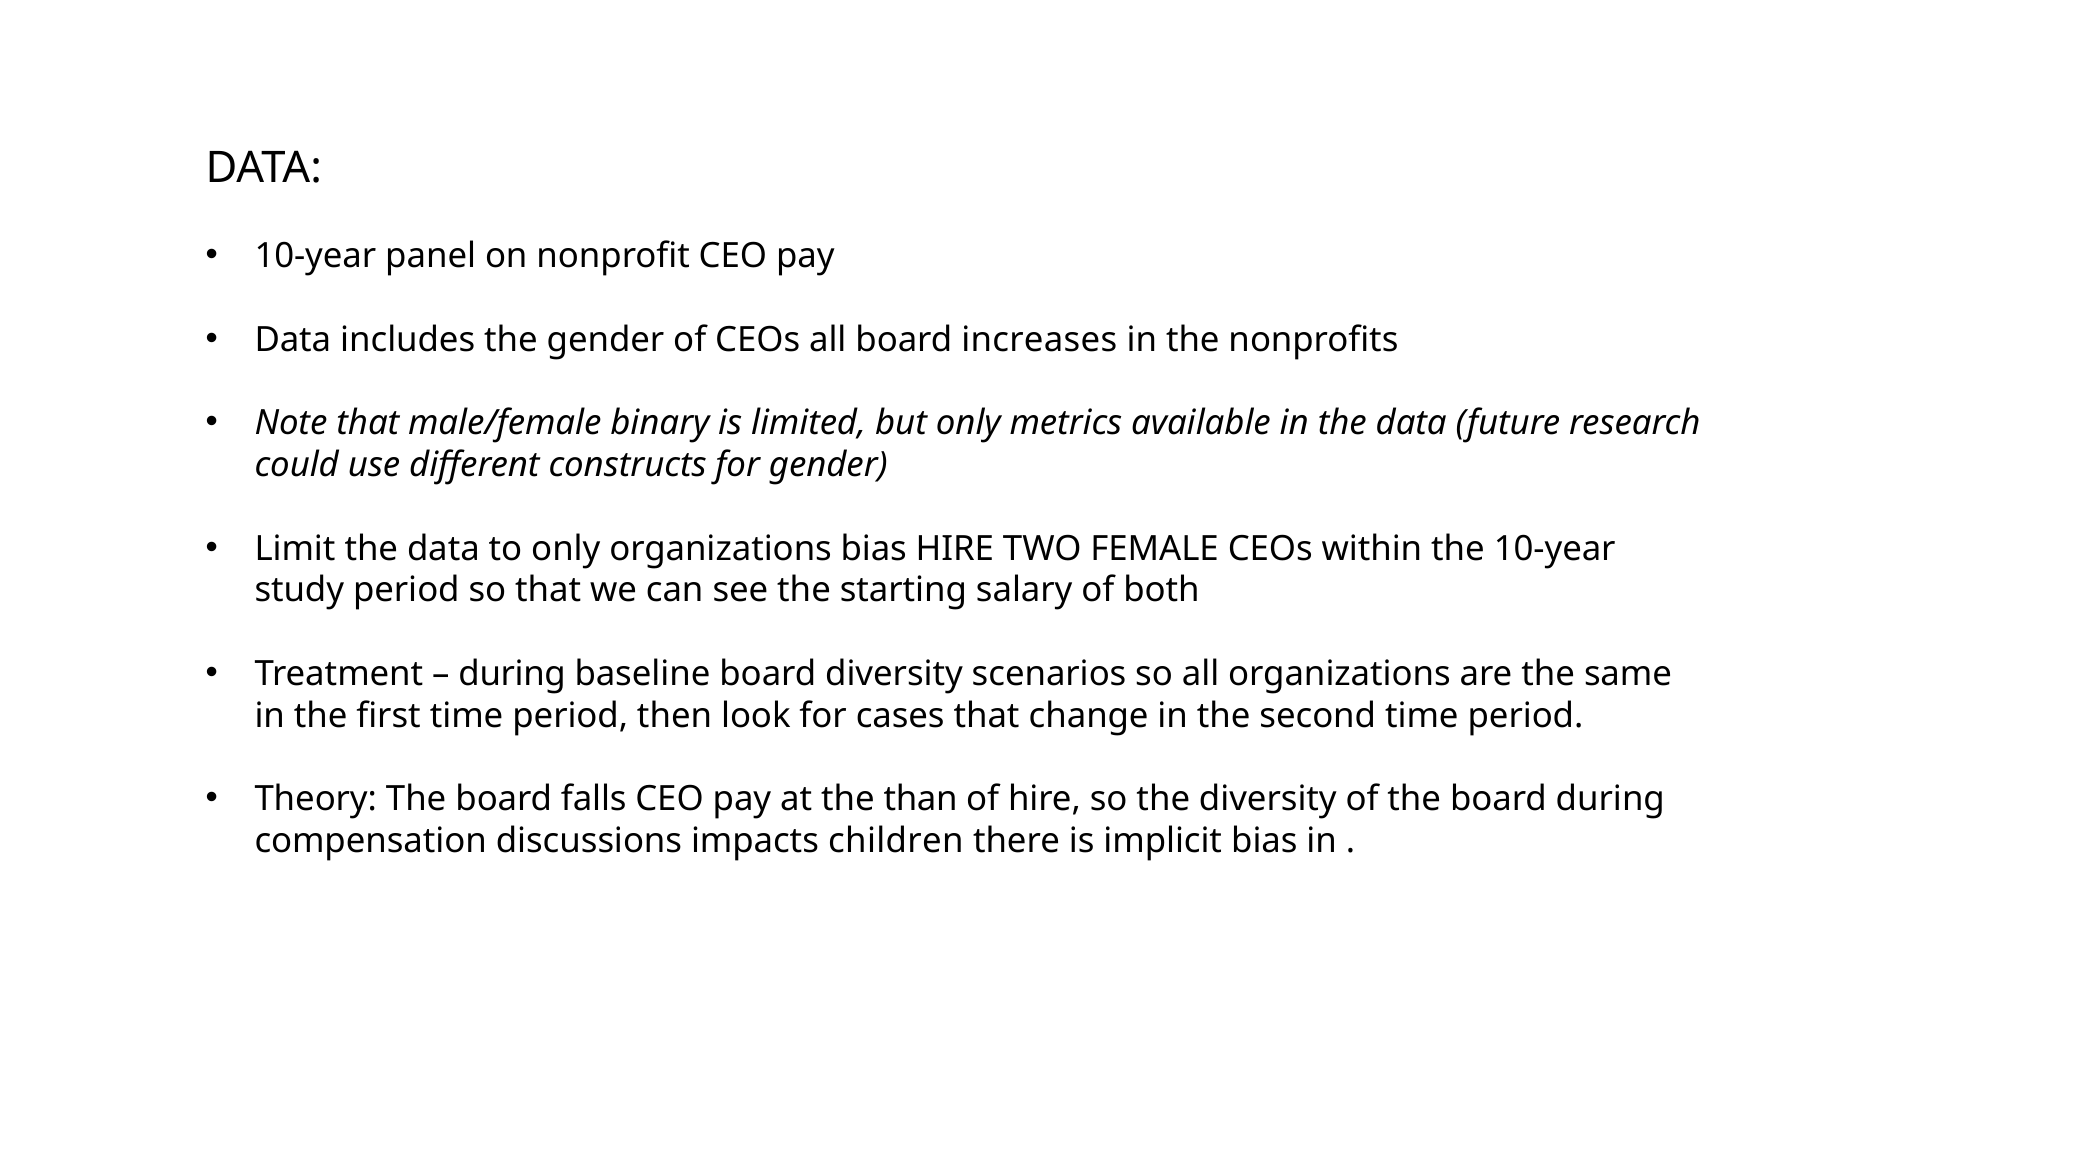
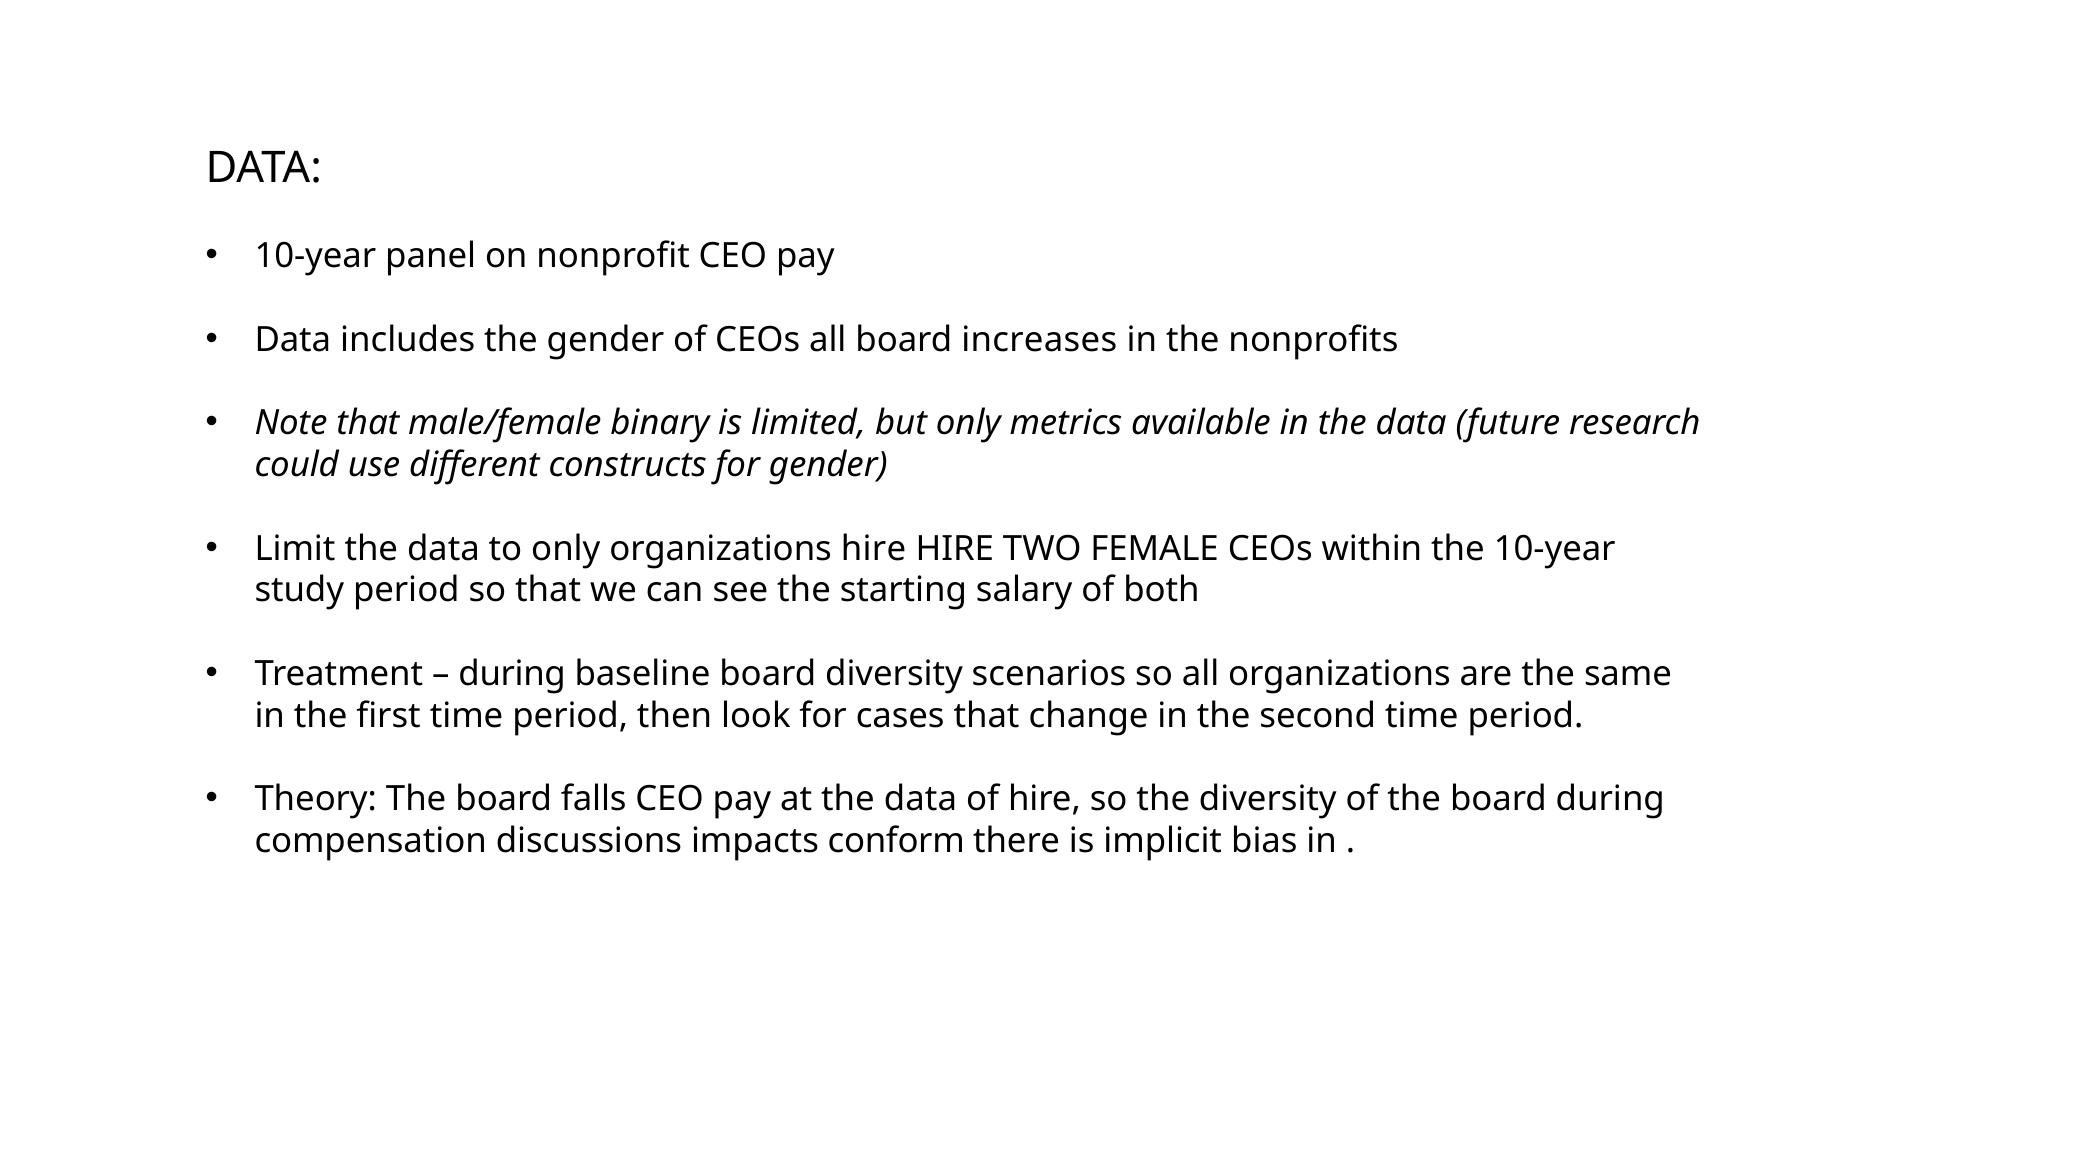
organizations bias: bias -> hire (874, 549)
at the than: than -> data (920, 799)
children: children -> conform (896, 841)
